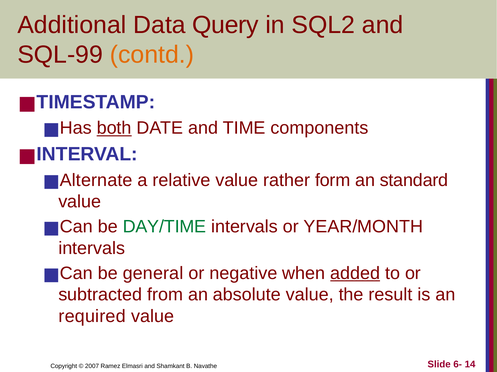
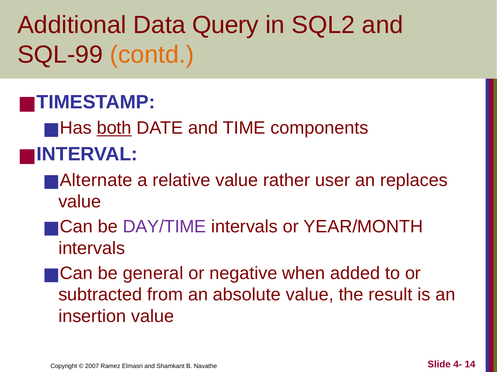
form: form -> user (333, 180)
standard: standard -> replaces (414, 180)
DAY/TIME colour: green -> purple (164, 227)
added underline: present -> none (355, 274)
required: required -> insertion (92, 317)
6-: 6- -> 4- (458, 365)
